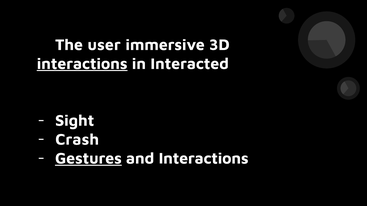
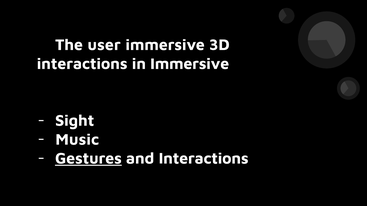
interactions underline: present -> none (82, 64)
in Interacted: Interacted -> Immersive (190, 64)
Crash: Crash -> Music (77, 140)
